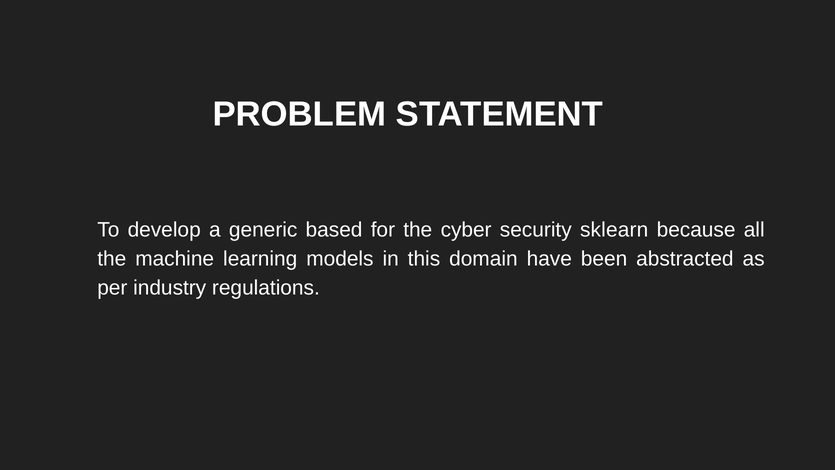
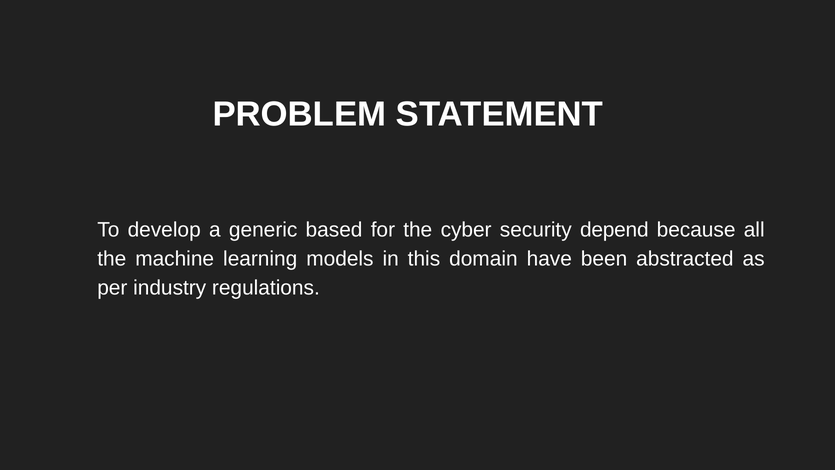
sklearn: sklearn -> depend (614, 230)
